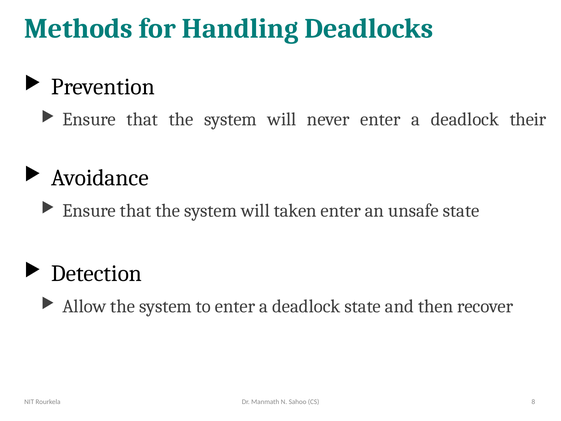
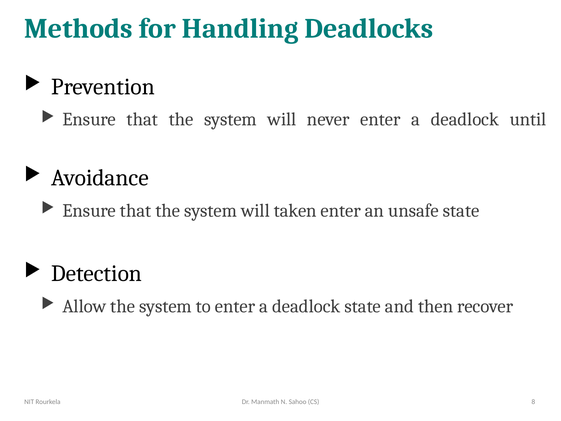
their: their -> until (528, 119)
